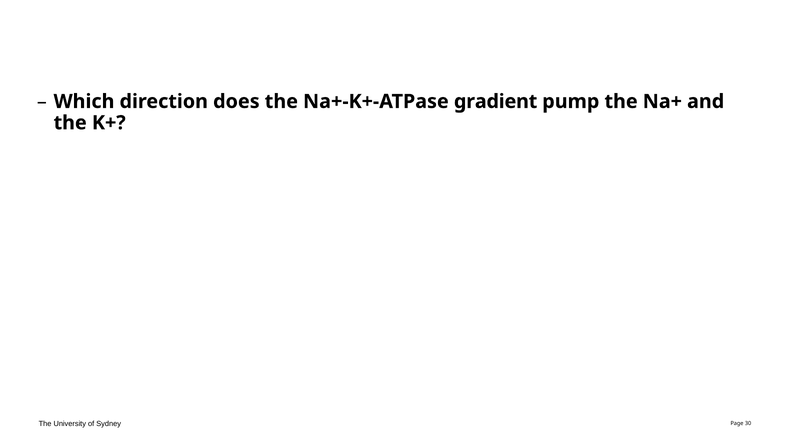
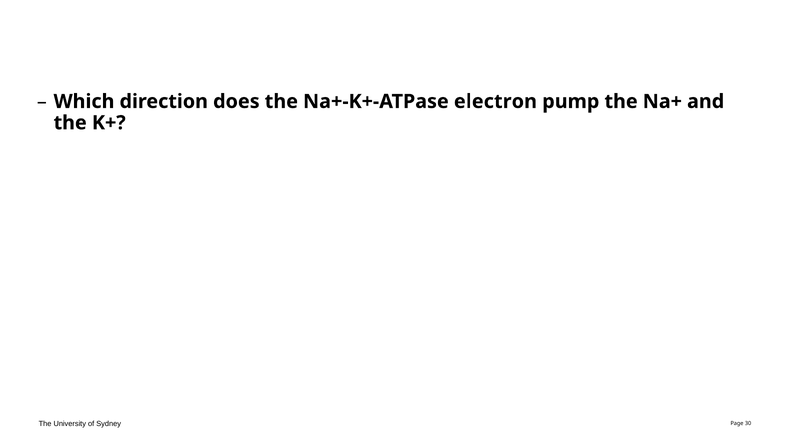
gradient: gradient -> electron (495, 102)
